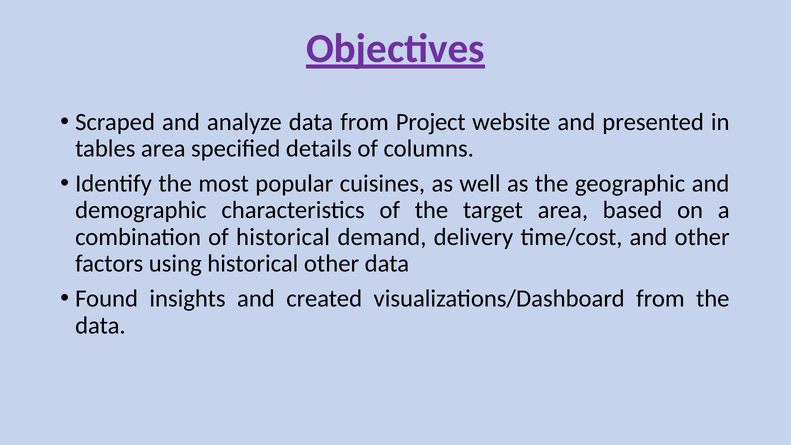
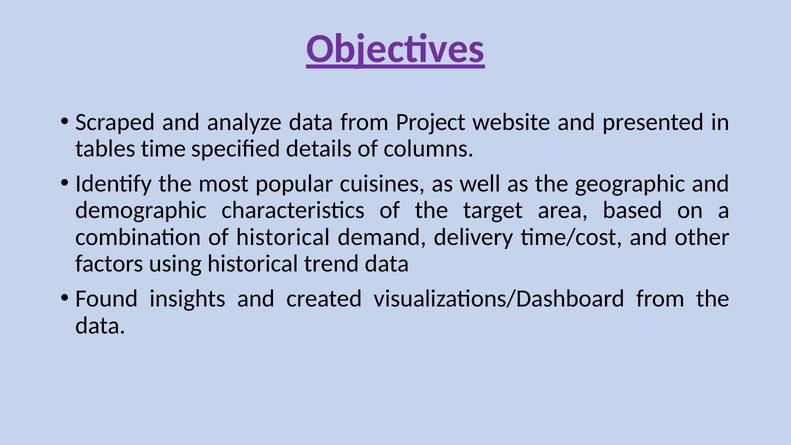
tables area: area -> time (163, 149)
historical other: other -> trend (332, 264)
